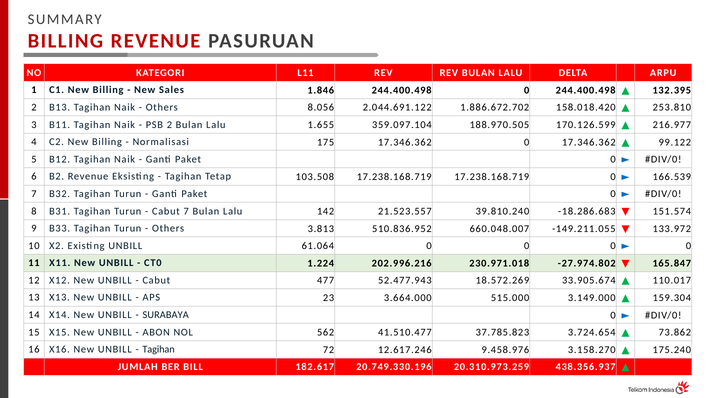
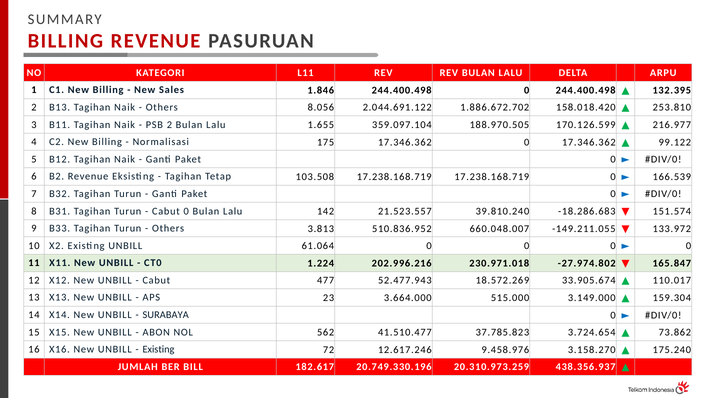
Cabut 7: 7 -> 0 (186, 211)
Tagihan: Tagihan -> Existing (158, 349)
